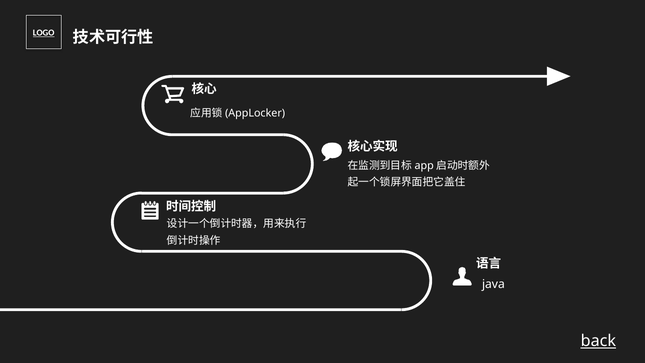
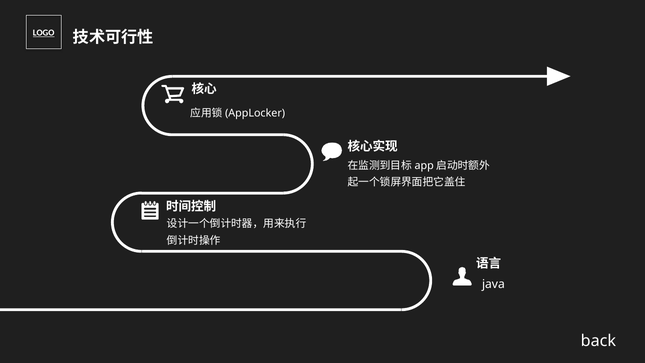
back underline: present -> none (598, 341)
